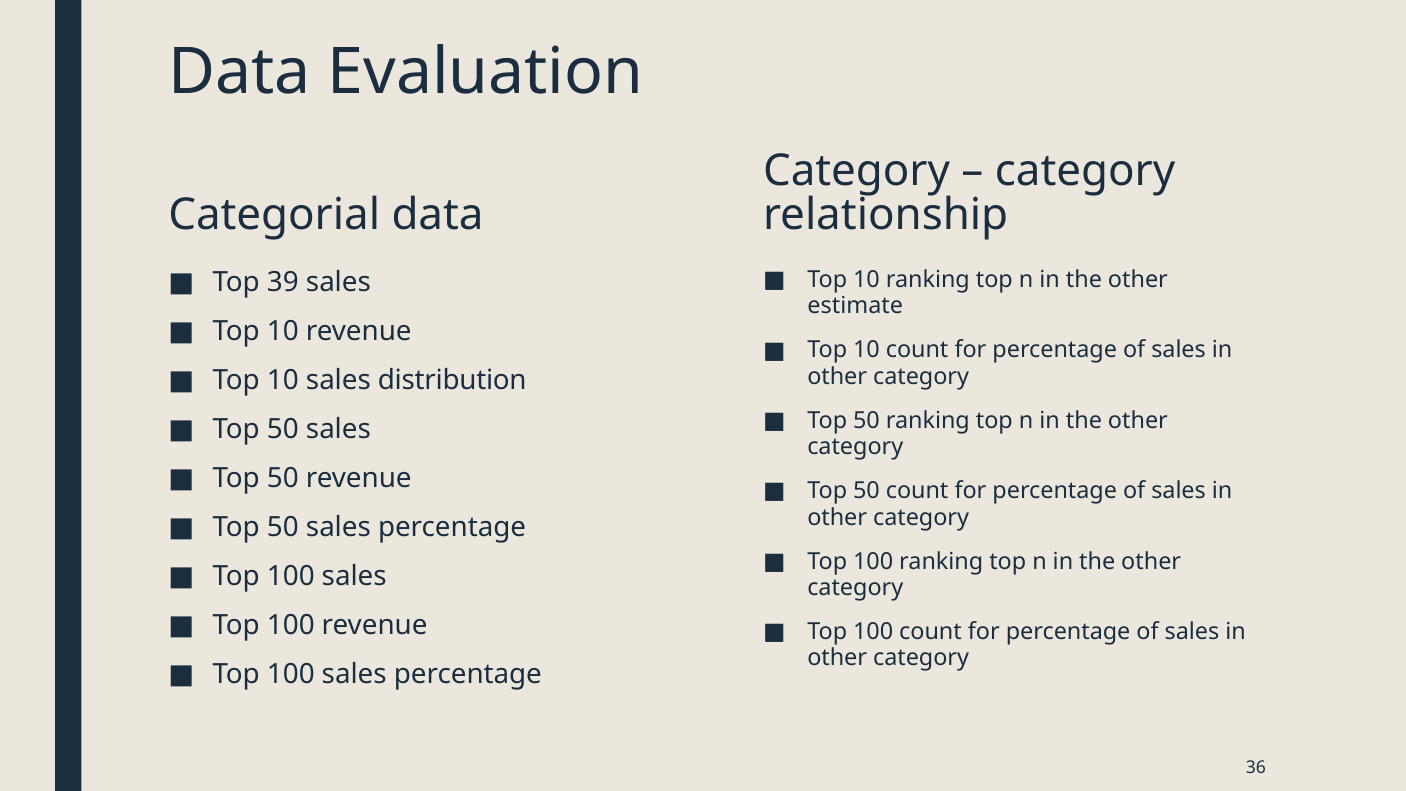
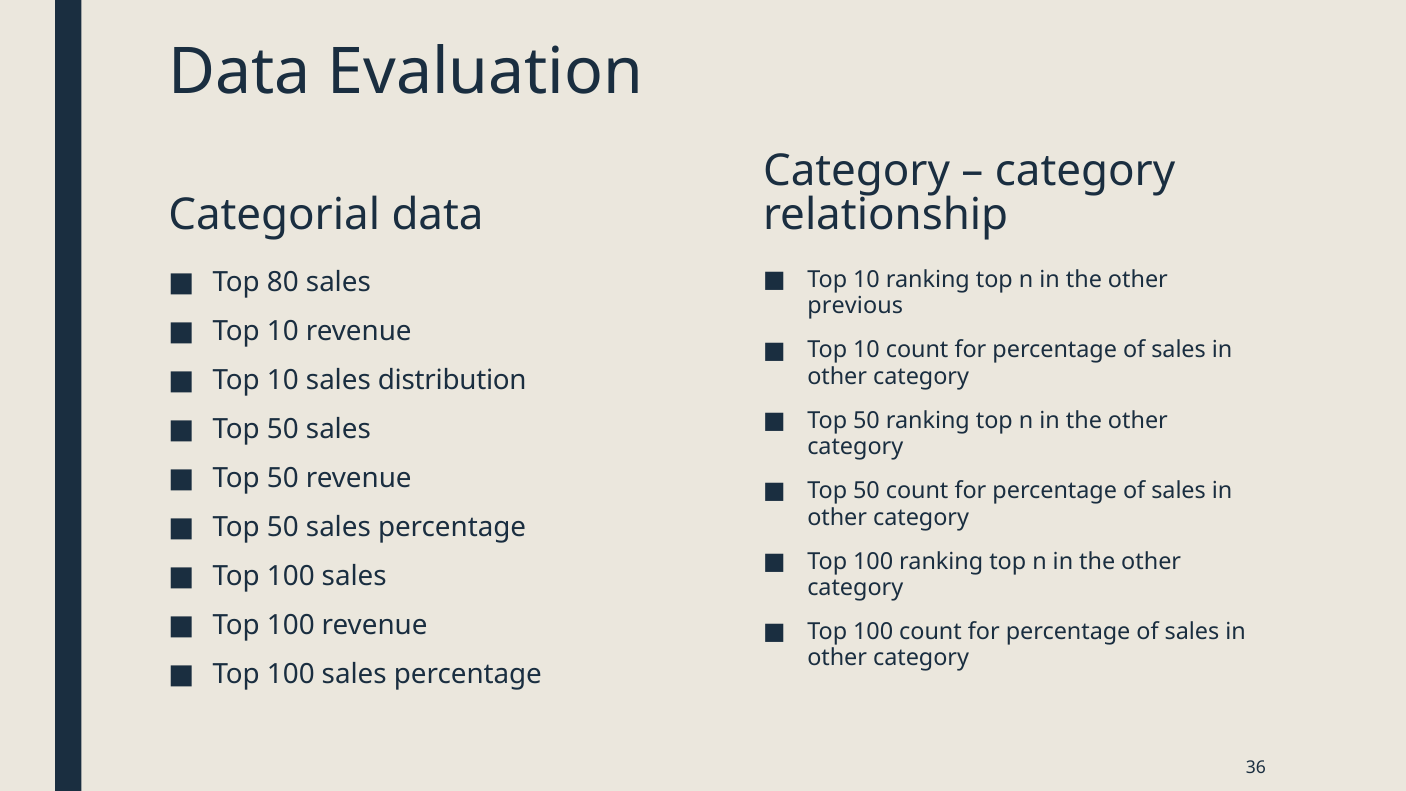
39: 39 -> 80 (283, 282)
estimate: estimate -> previous (855, 306)
